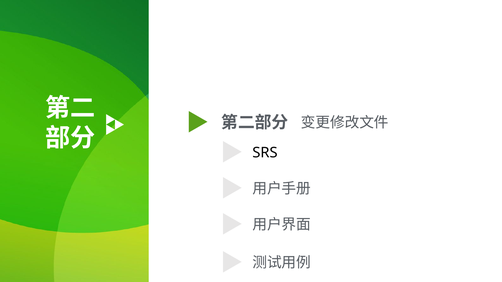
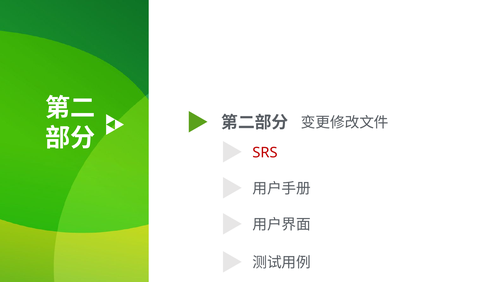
SRS colour: black -> red (265, 153)
